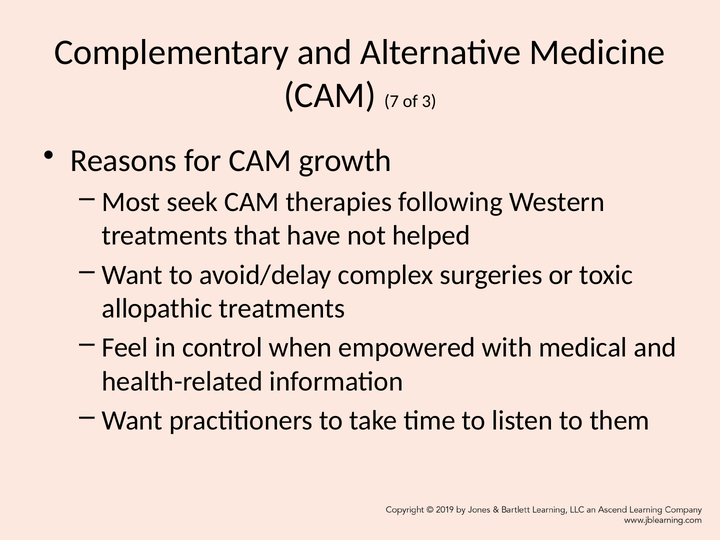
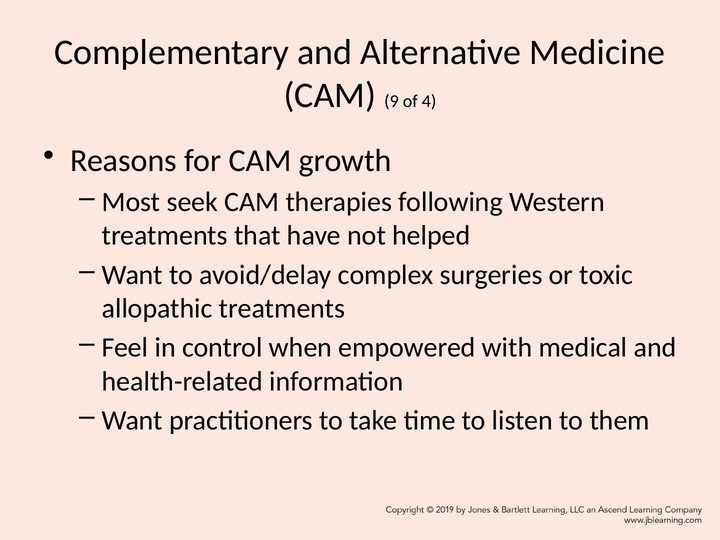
7: 7 -> 9 (392, 101)
3: 3 -> 4 (429, 101)
